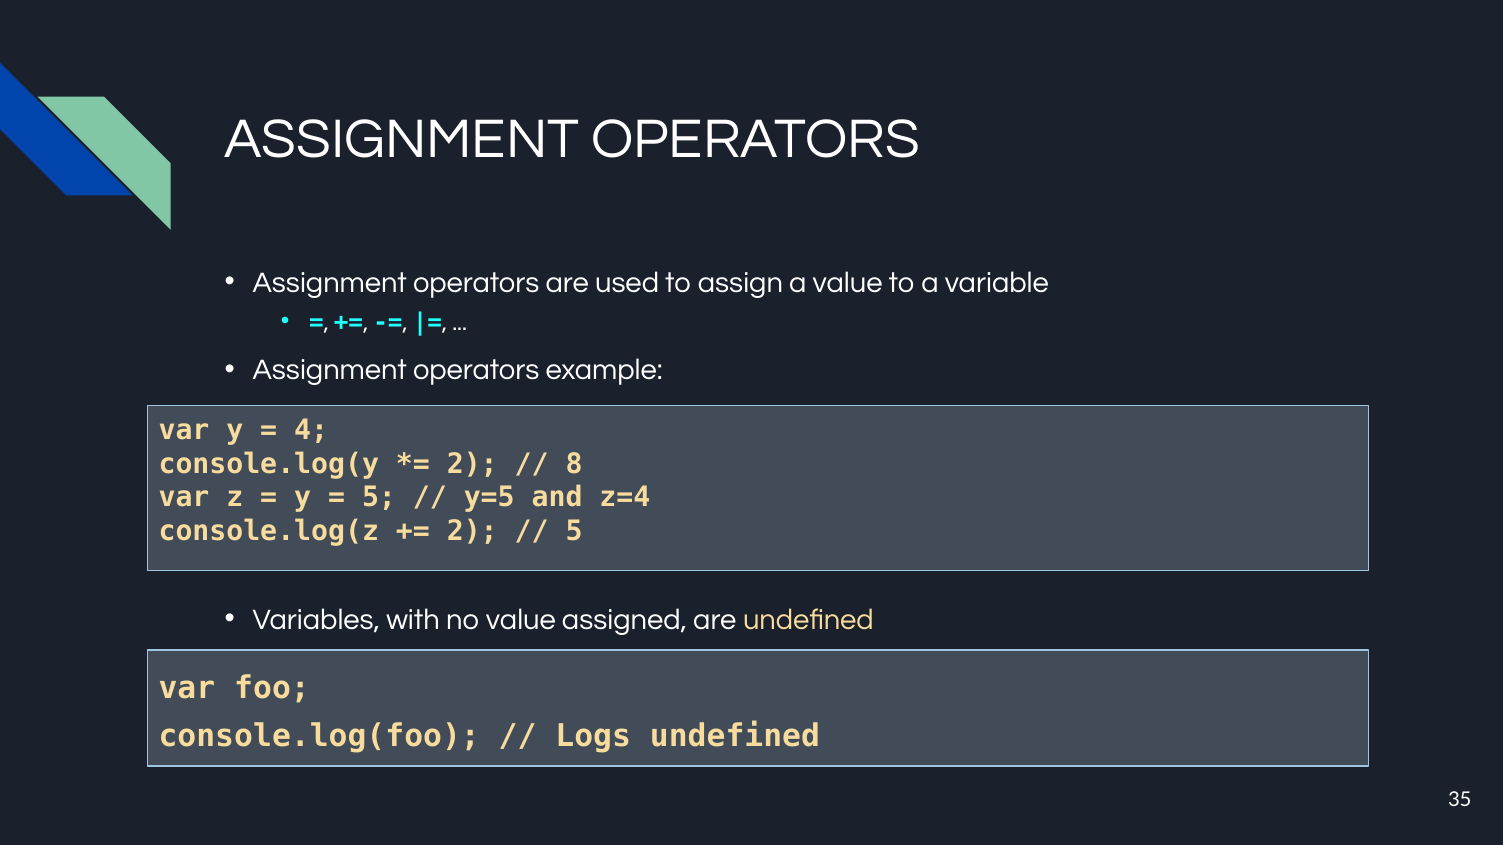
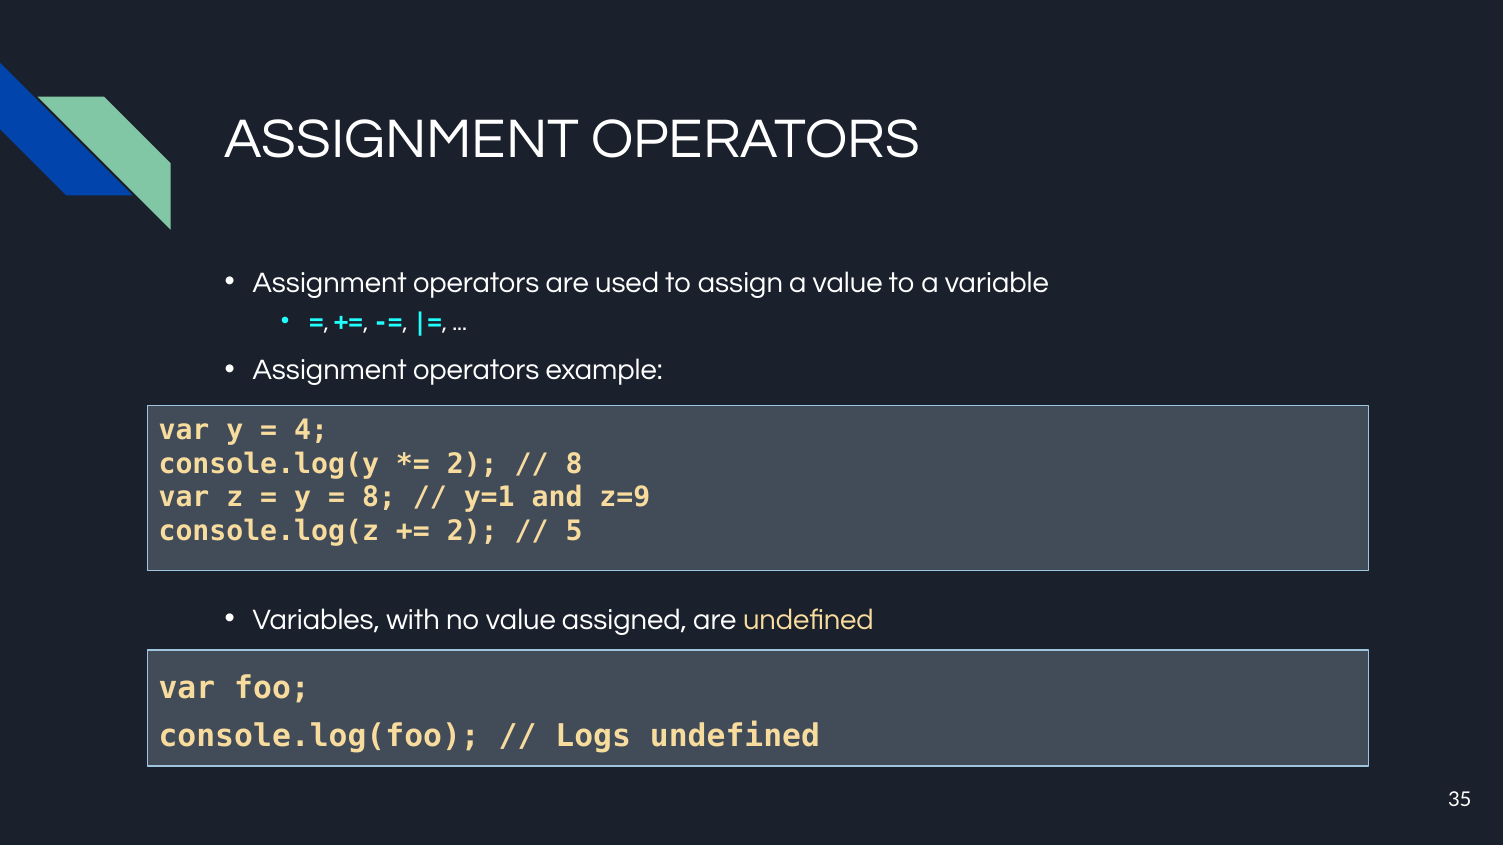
5: 5 -> 8 (379, 498)
y=5: y=5 -> y=1 (489, 498)
z=4: z=4 -> z=9 (625, 498)
